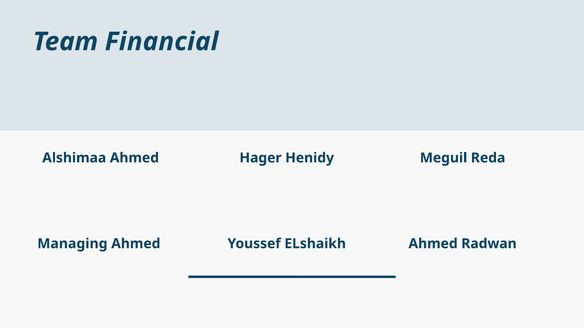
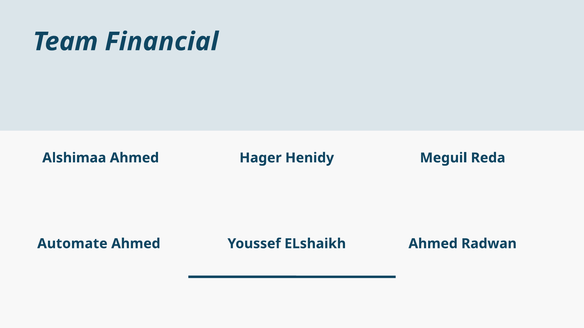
Managing: Managing -> Automate (72, 244)
